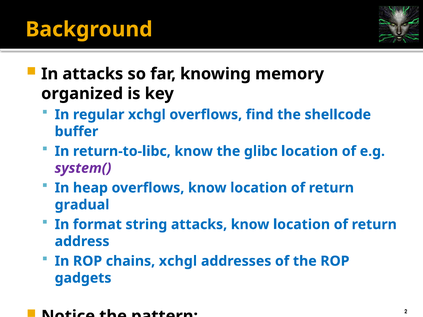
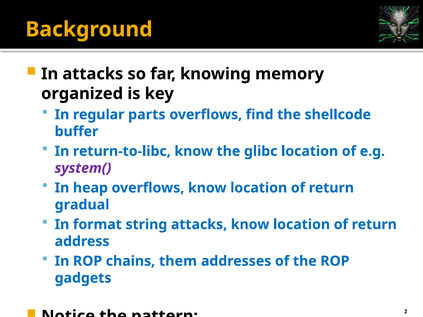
regular xchgl: xchgl -> parts (147, 115)
chains xchgl: xchgl -> them (178, 261)
